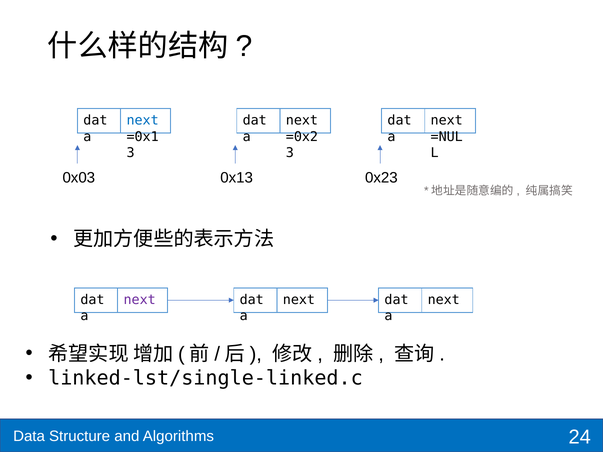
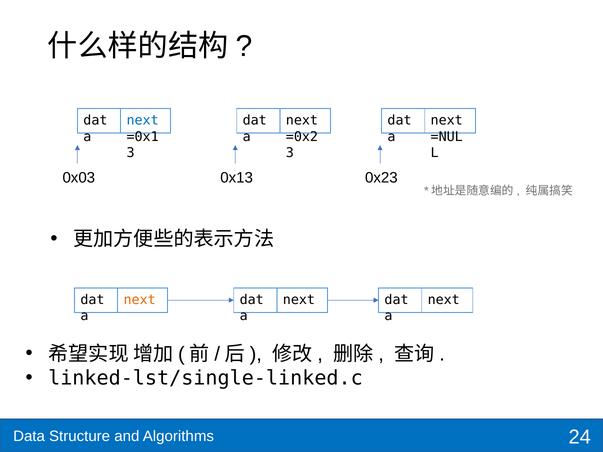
next colour: purple -> orange (140, 300)
